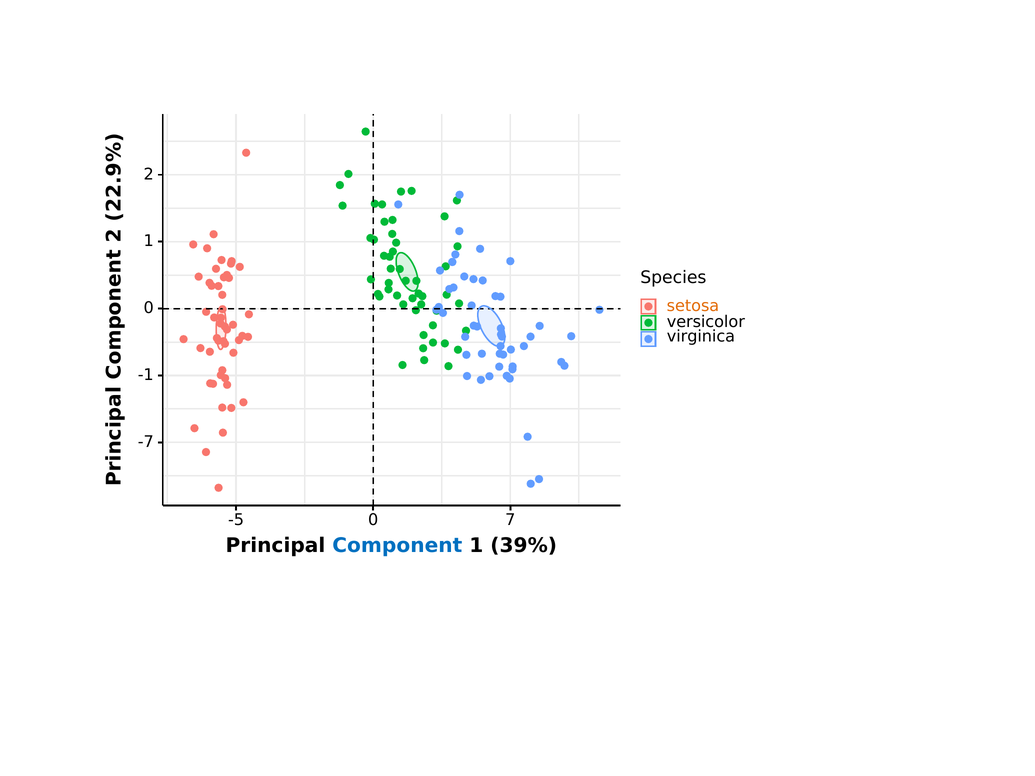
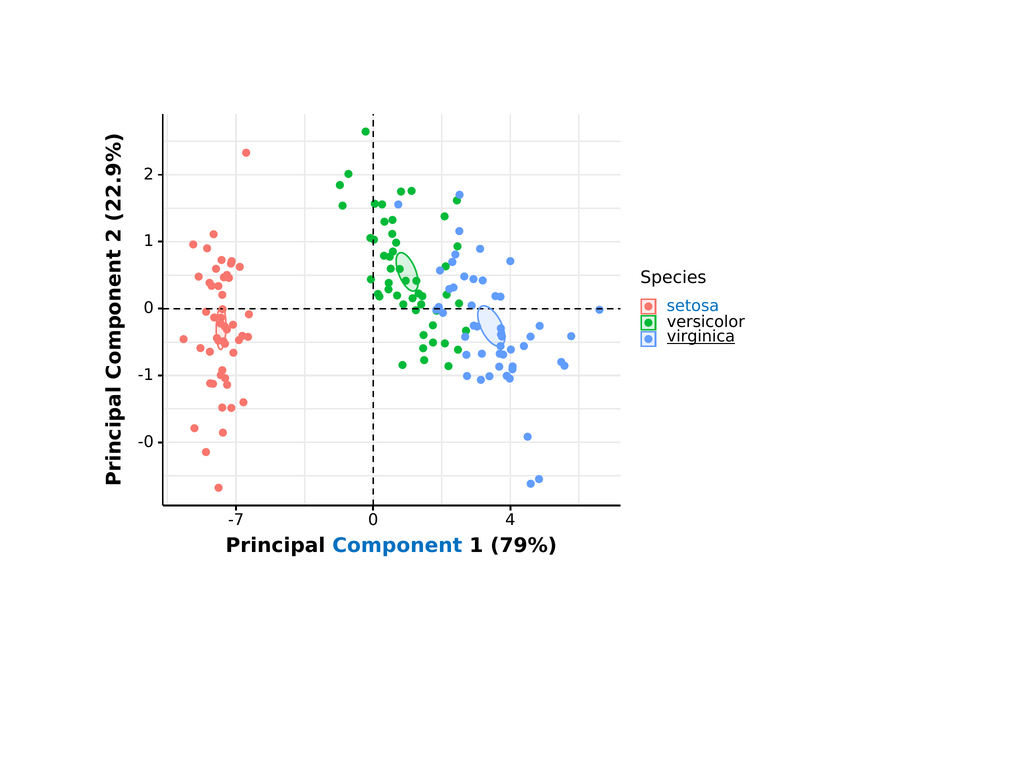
setosa colour: orange -> blue (693, 306)
virginica underline: none -> present (701, 337)
-7: -7 -> -0 (146, 442)
-5: -5 -> -7 (236, 520)
7: 7 -> 4 (510, 520)
39%: 39% -> 79% (524, 546)
